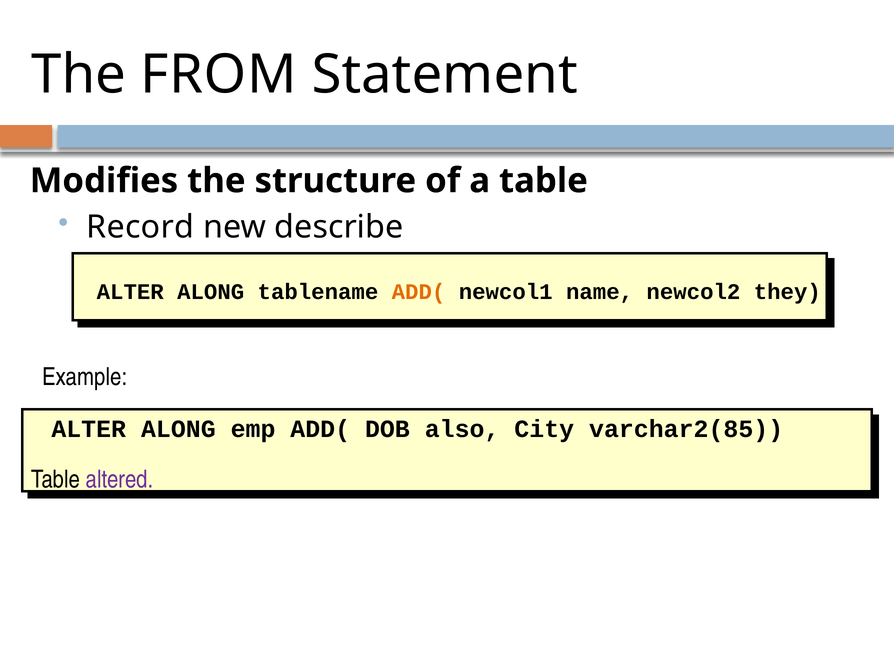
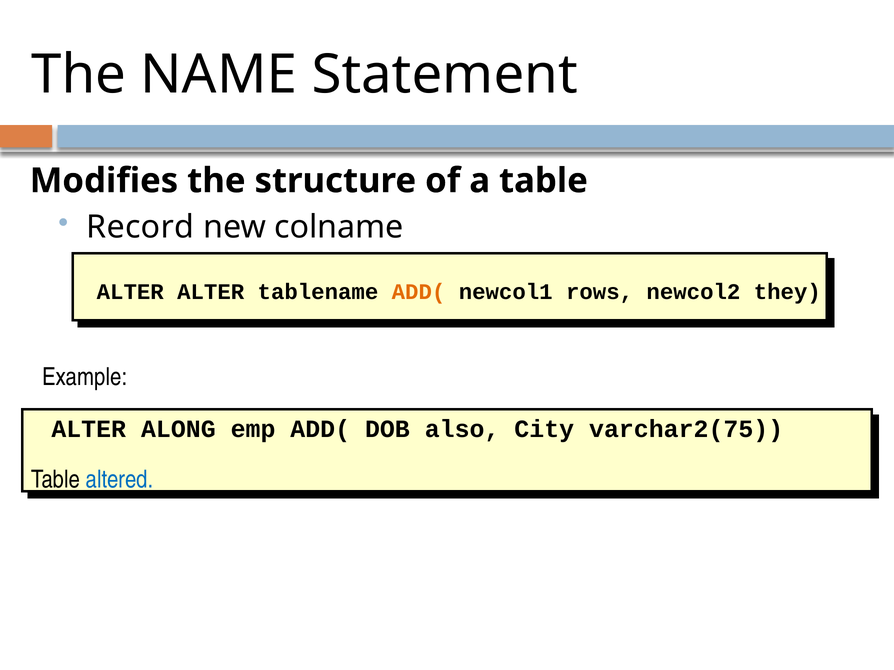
FROM: FROM -> NAME (219, 75)
describe: describe -> colname (339, 227)
ALONG: ALONG -> ALTER (211, 292)
name: name -> rows (600, 292)
varchar2(85: varchar2(85 -> varchar2(75 (686, 429)
altered colour: purple -> blue (120, 480)
